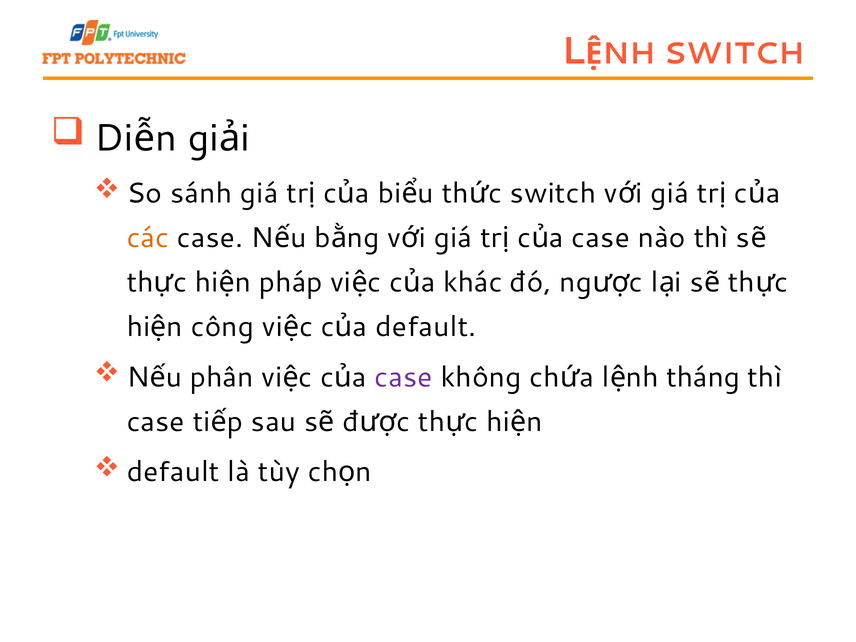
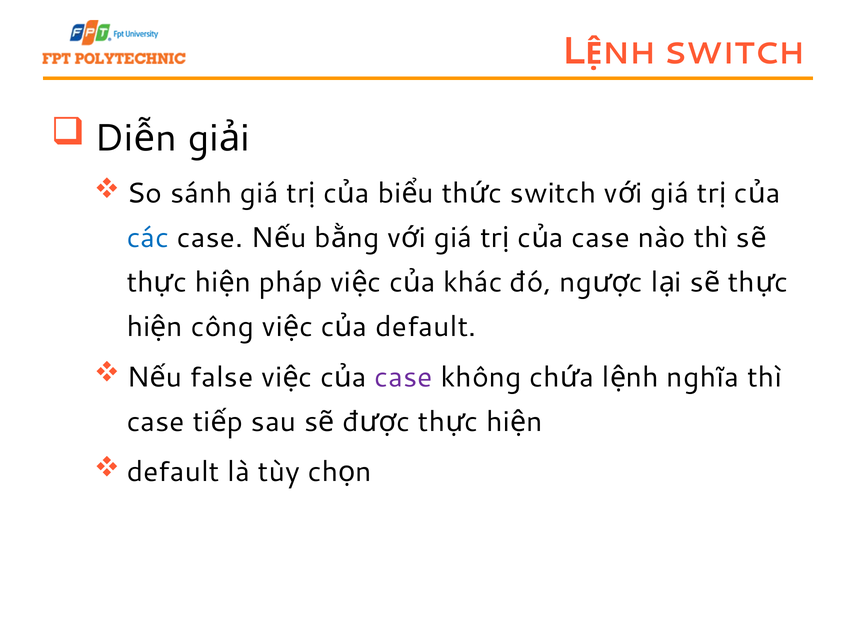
các colour: orange -> blue (148, 238)
phân: phân -> false (222, 377)
tháng: tháng -> nghĩa (703, 377)
